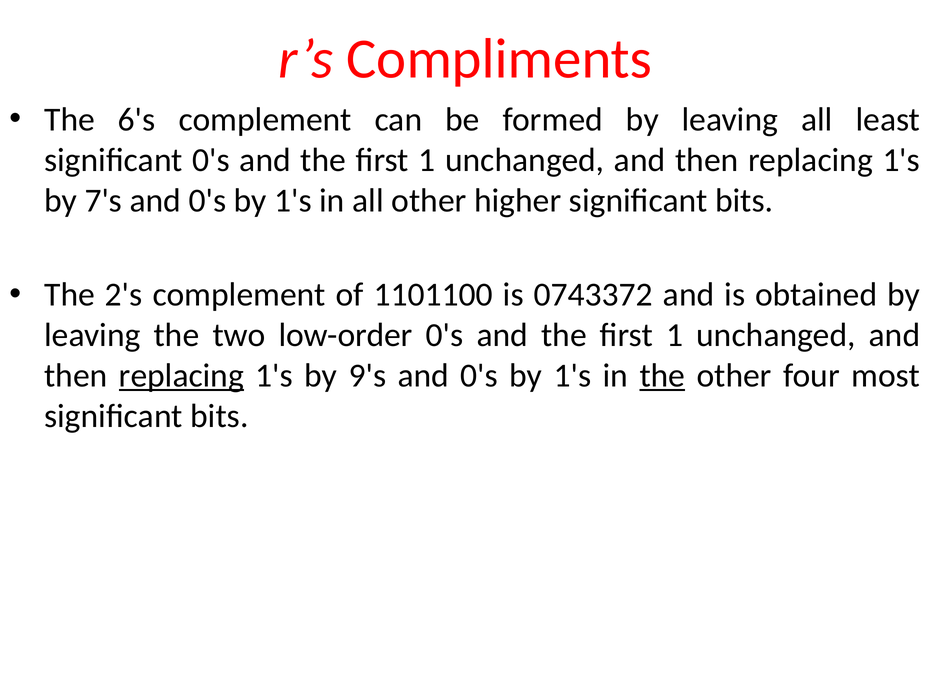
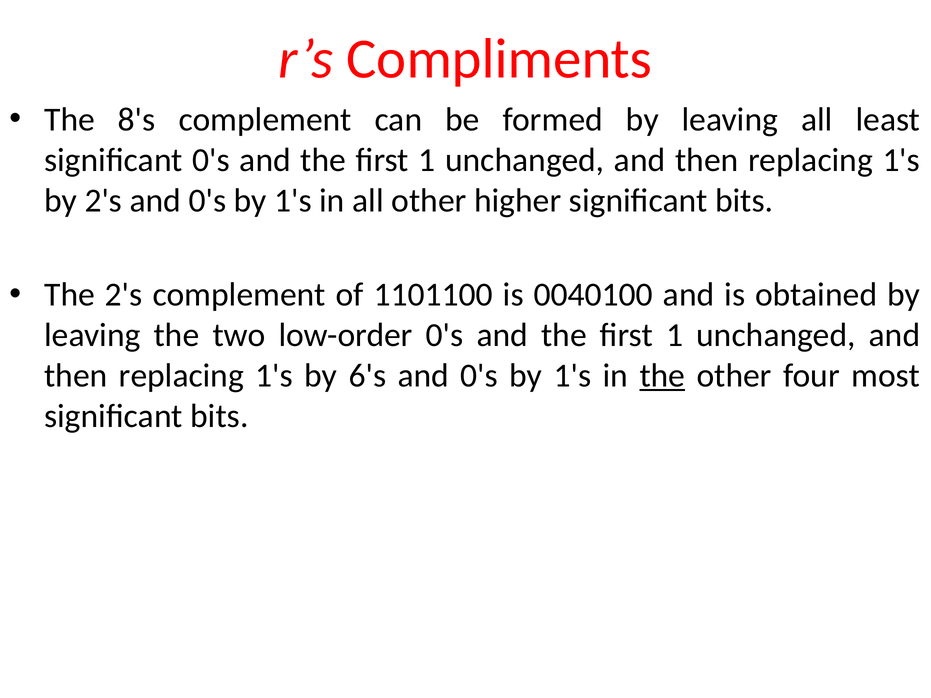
6's: 6's -> 8's (137, 120)
by 7's: 7's -> 2's (103, 201)
0743372: 0743372 -> 0040100 (593, 295)
replacing underline: present -> none (181, 376)
9's: 9's -> 6's (367, 376)
